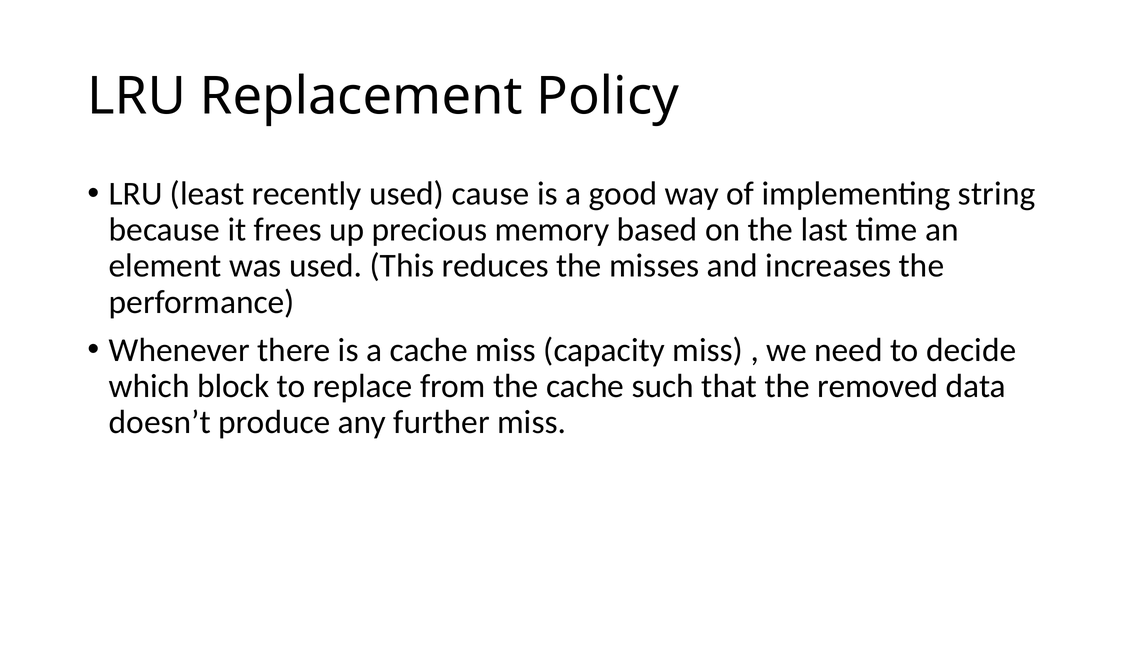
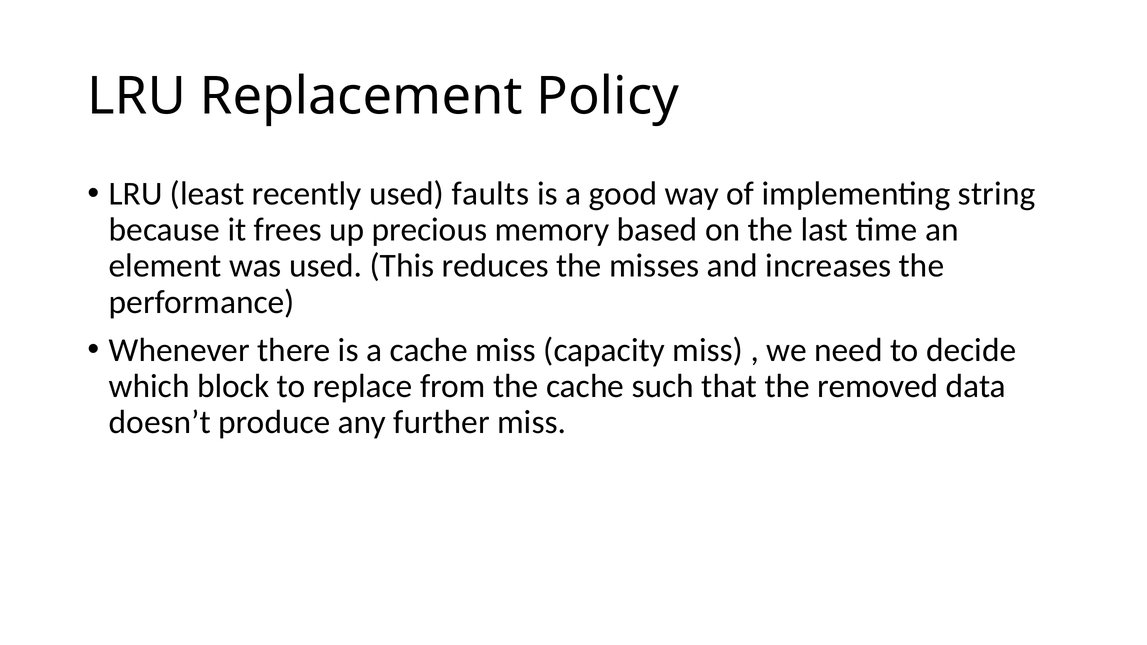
cause: cause -> faults (490, 194)
